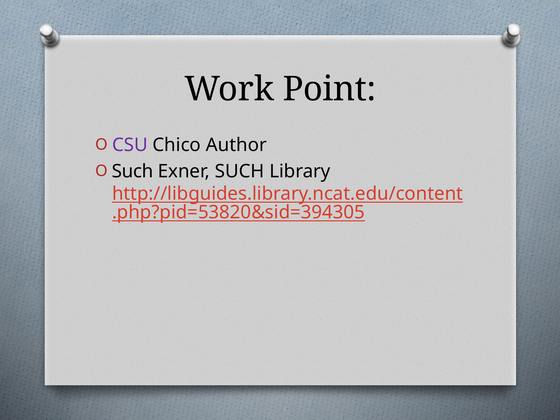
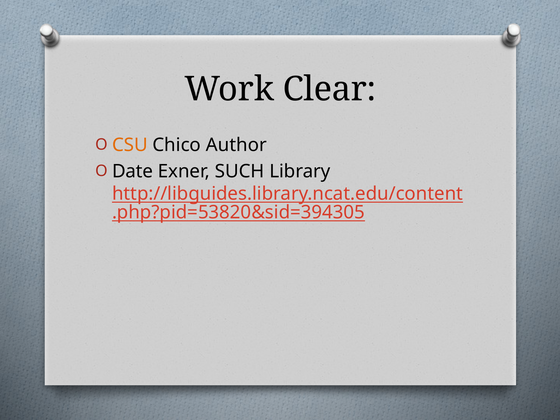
Point: Point -> Clear (330, 89)
CSU colour: purple -> orange (130, 145)
Such: Such -> Date (133, 171)
